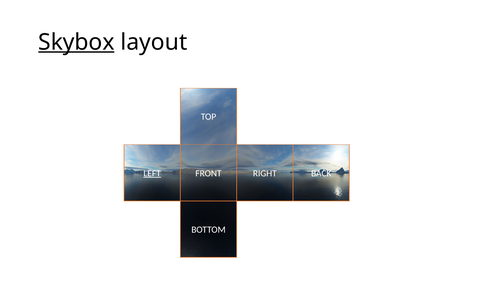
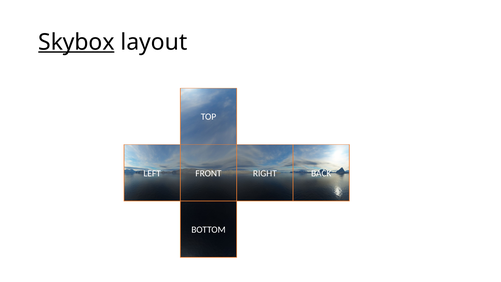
LEFT underline: present -> none (152, 173)
